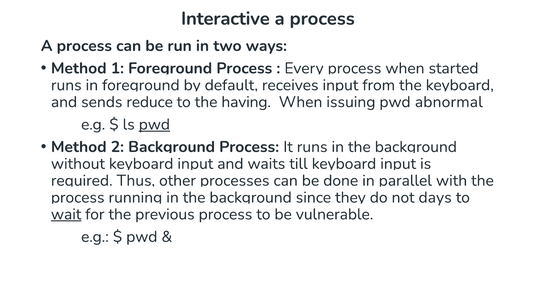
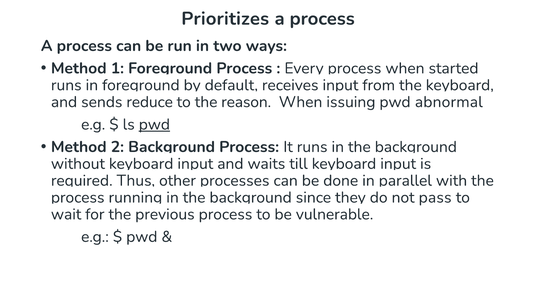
Interactive: Interactive -> Prioritizes (225, 19)
having: having -> reason (246, 102)
days: days -> pass (435, 198)
wait underline: present -> none (66, 215)
